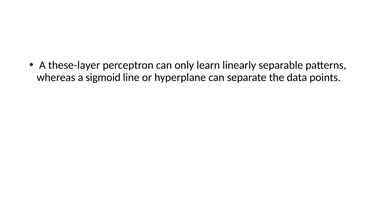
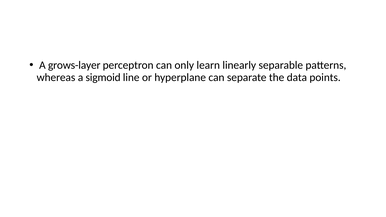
these-layer: these-layer -> grows-layer (74, 65)
